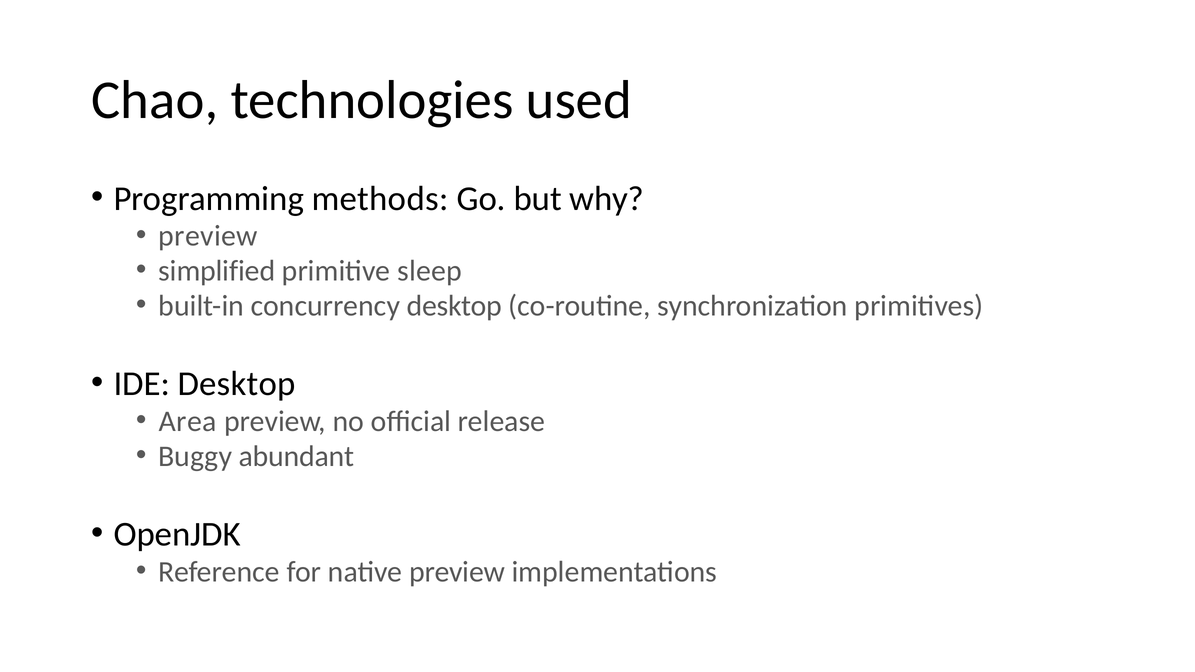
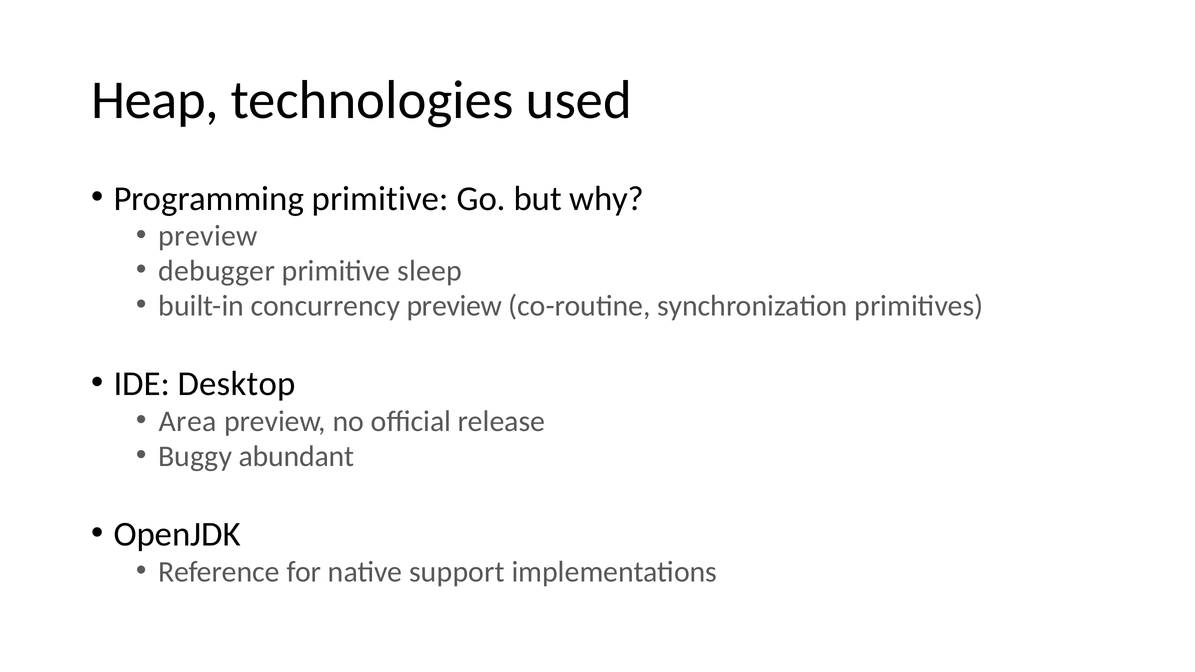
Chao: Chao -> Heap (155, 100)
Programming methods: methods -> primitive (380, 199)
simplified: simplified -> debugger (217, 271)
concurrency desktop: desktop -> preview (454, 306)
native preview: preview -> support (457, 572)
